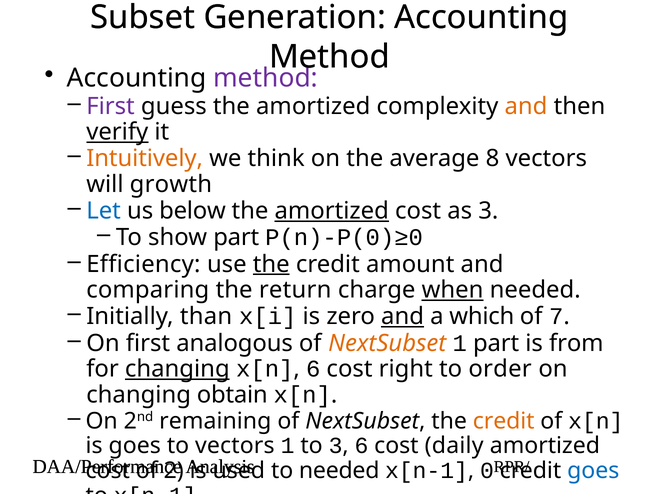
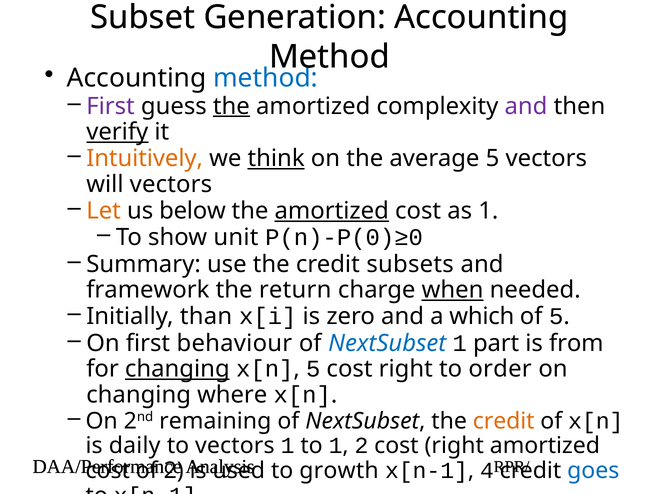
method colour: purple -> blue (266, 78)
the underline: none -> present (231, 106)
and colour: orange -> purple (526, 106)
think underline: none -> present (276, 159)
average 8: 8 -> 5 (492, 159)
will growth: growth -> vectors (171, 184)
Let colour: blue -> orange (104, 211)
as 3: 3 -> 1 (488, 211)
show part: part -> unit (236, 238)
Efficiency: Efficiency -> Summary (144, 264)
the underline: present -> none (271, 264)
amount: amount -> subsets (410, 264)
comparing: comparing -> framework (148, 290)
and underline: present -> none (403, 317)
of 7: 7 -> 5 (556, 317)
analogous: analogous -> behaviour (234, 343)
NextSubset colour: orange -> blue (387, 343)
6: 6 -> 5 (313, 369)
obtain: obtain -> where (232, 395)
is goes: goes -> daily (135, 446)
to 3: 3 -> 1 (336, 446)
6: 6 -> 2 (361, 446)
daily: daily -> right (454, 446)
to needed: needed -> growth (339, 471)
0: 0 -> 4 (487, 471)
